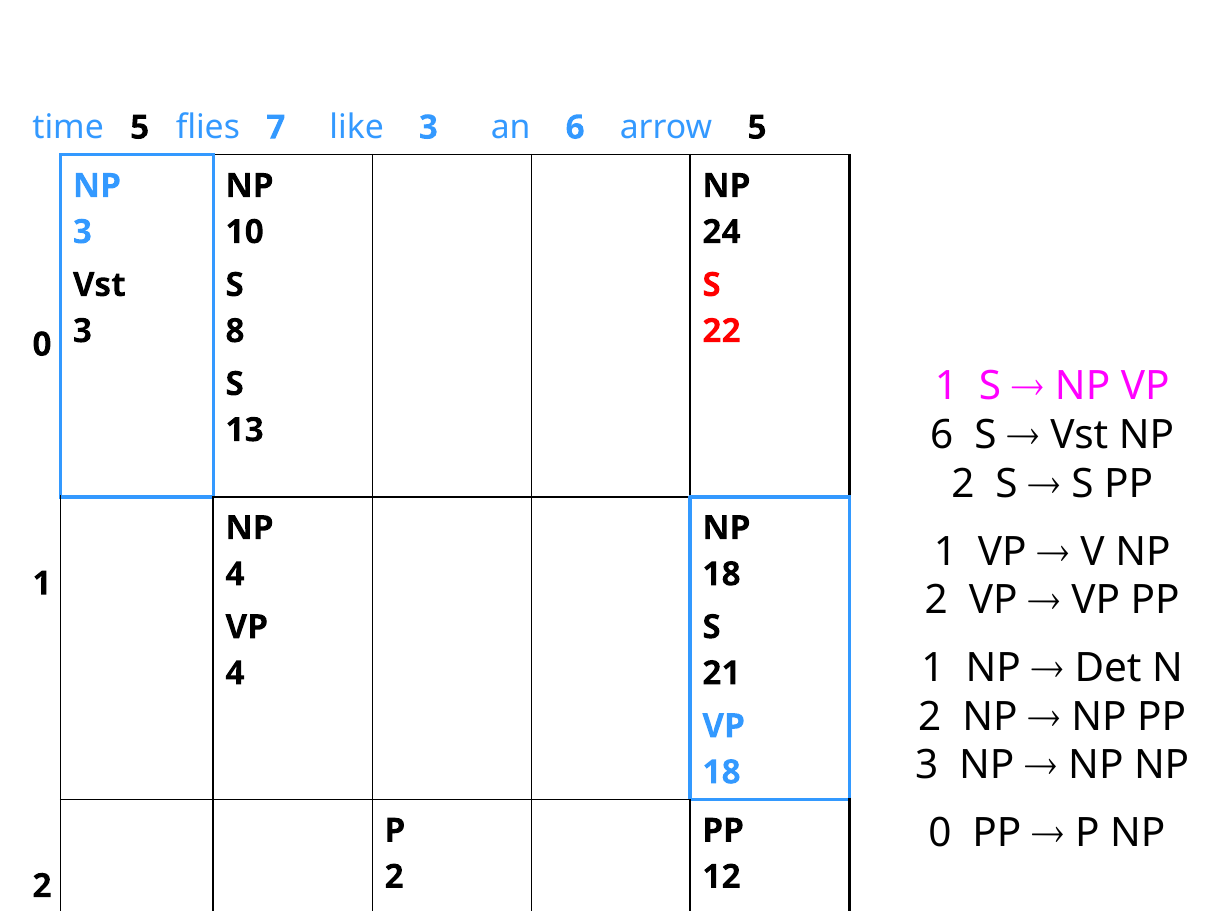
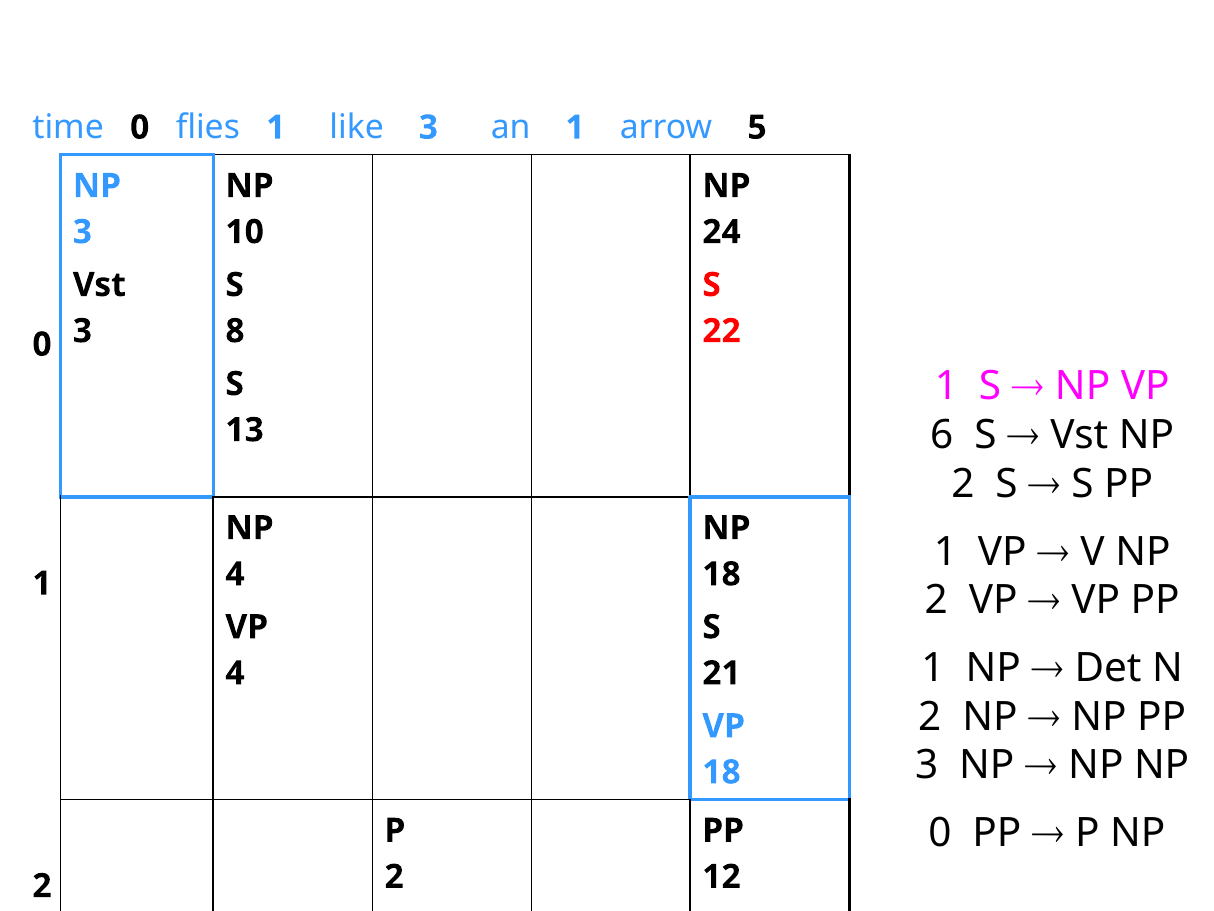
time 5: 5 -> 0 (140, 127)
flies 7: 7 -> 1 (276, 127)
an 6: 6 -> 1 (575, 127)
